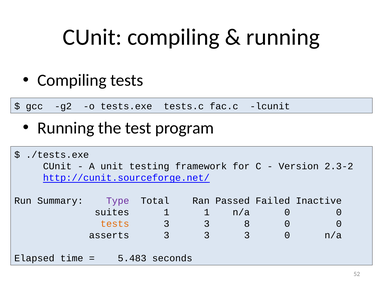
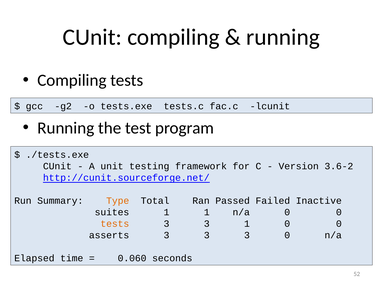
2.3-2: 2.3-2 -> 3.6-2 (339, 166)
Type colour: purple -> orange (118, 201)
3 8: 8 -> 1 (247, 224)
5.483: 5.483 -> 0.060 (132, 258)
